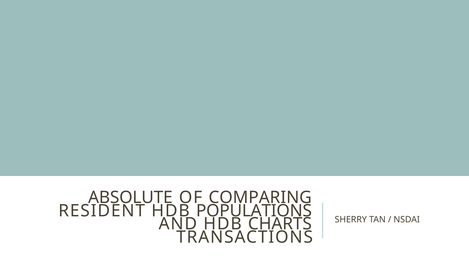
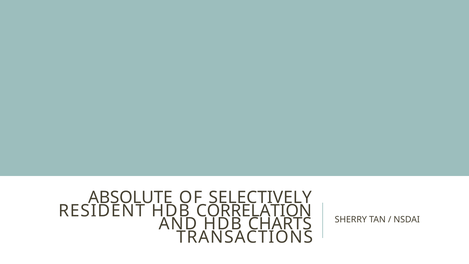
COMPARING: COMPARING -> SELECTIVELY (260, 198)
POPULATIONS: POPULATIONS -> CORRELATION (254, 211)
